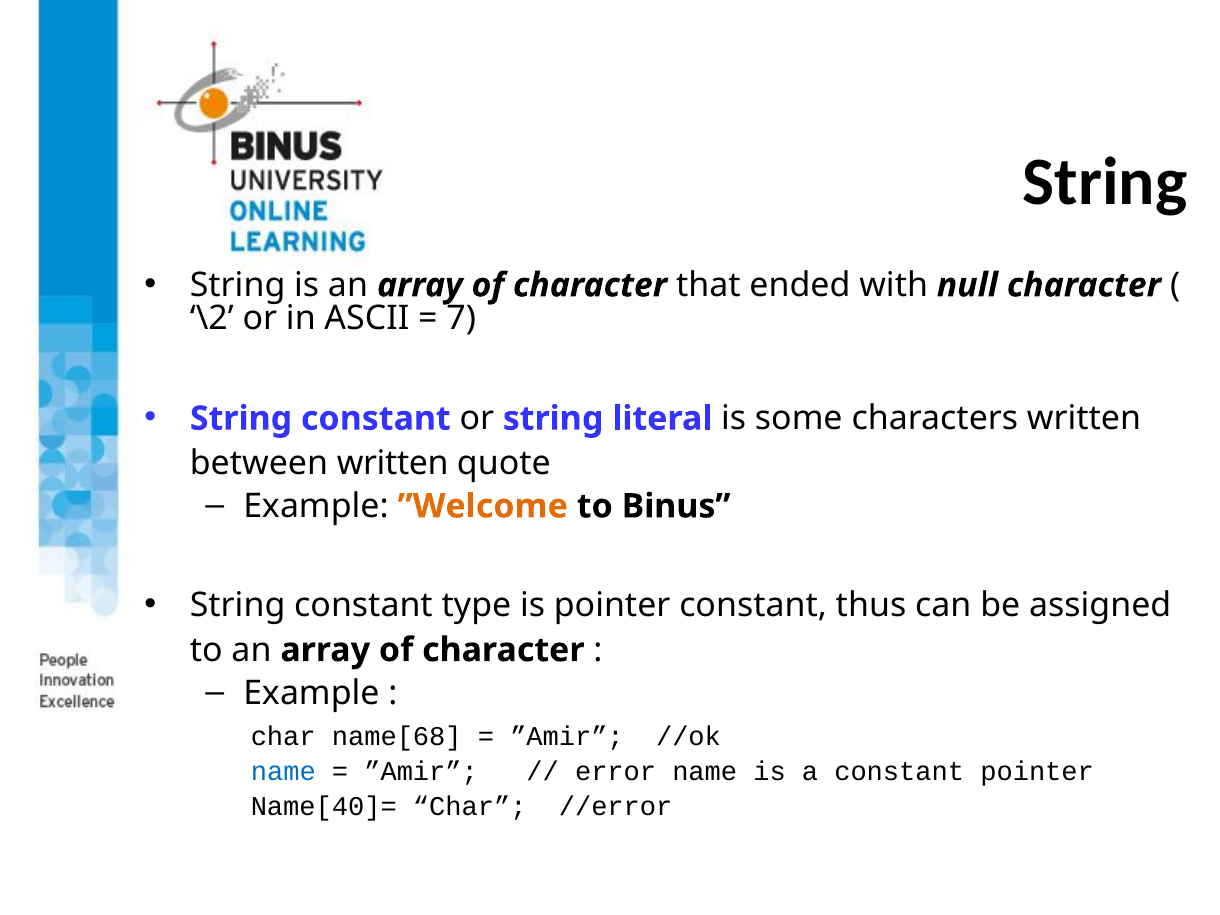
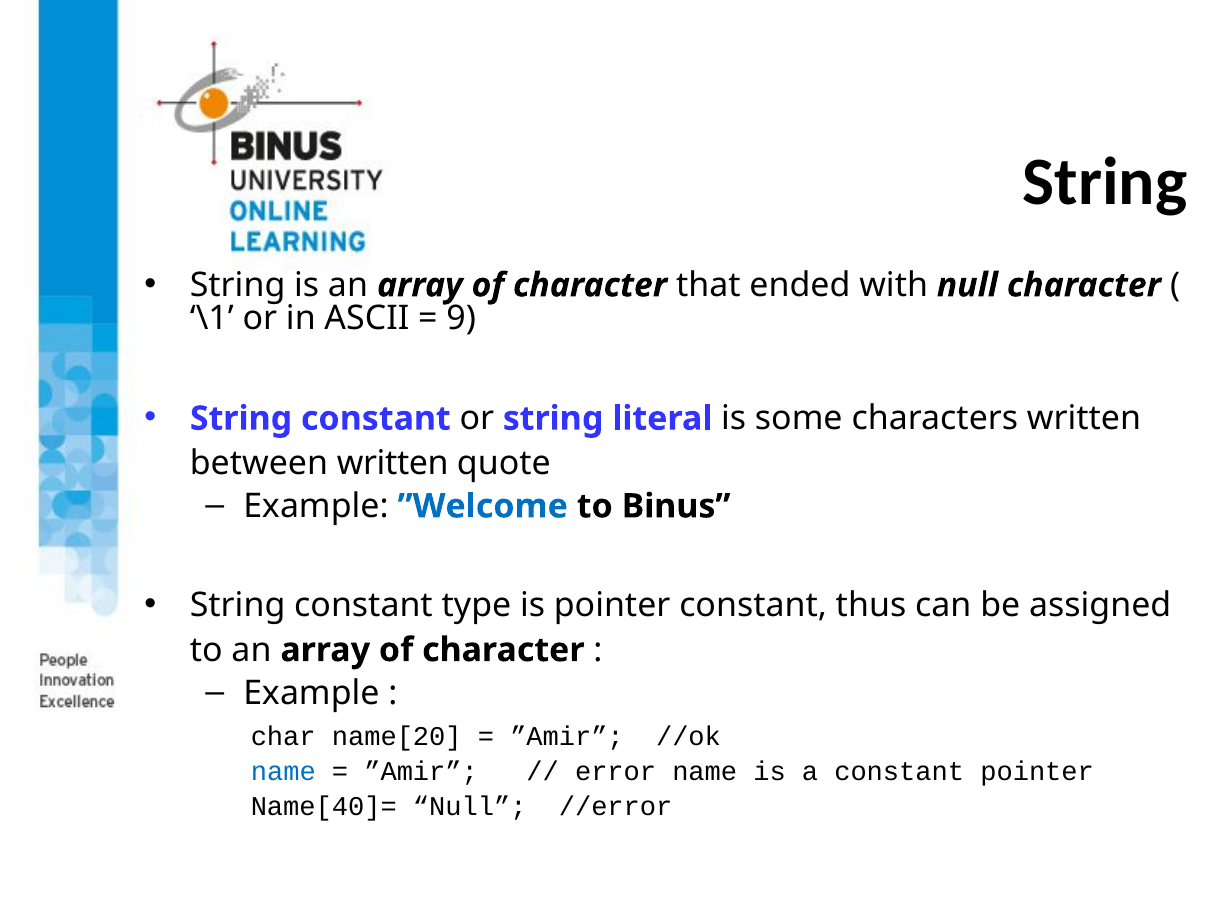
\2: \2 -> \1 (212, 318)
7: 7 -> 9 (461, 318)
”Welcome colour: orange -> blue (483, 506)
name[68: name[68 -> name[20 (397, 736)
Name[40]= Char: Char -> Null (470, 807)
